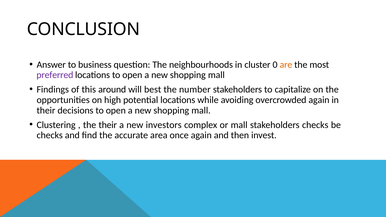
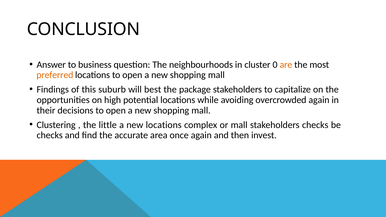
preferred colour: purple -> orange (55, 75)
around: around -> suburb (112, 90)
number: number -> package (195, 90)
the their: their -> little (108, 125)
new investors: investors -> locations (164, 125)
